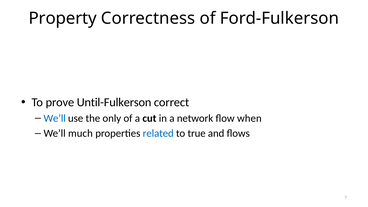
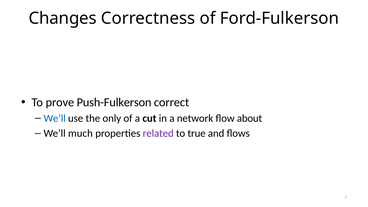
Property: Property -> Changes (63, 18)
Until-Fulkerson: Until-Fulkerson -> Push-Fulkerson (114, 102)
when: when -> about (249, 118)
related colour: blue -> purple (158, 133)
